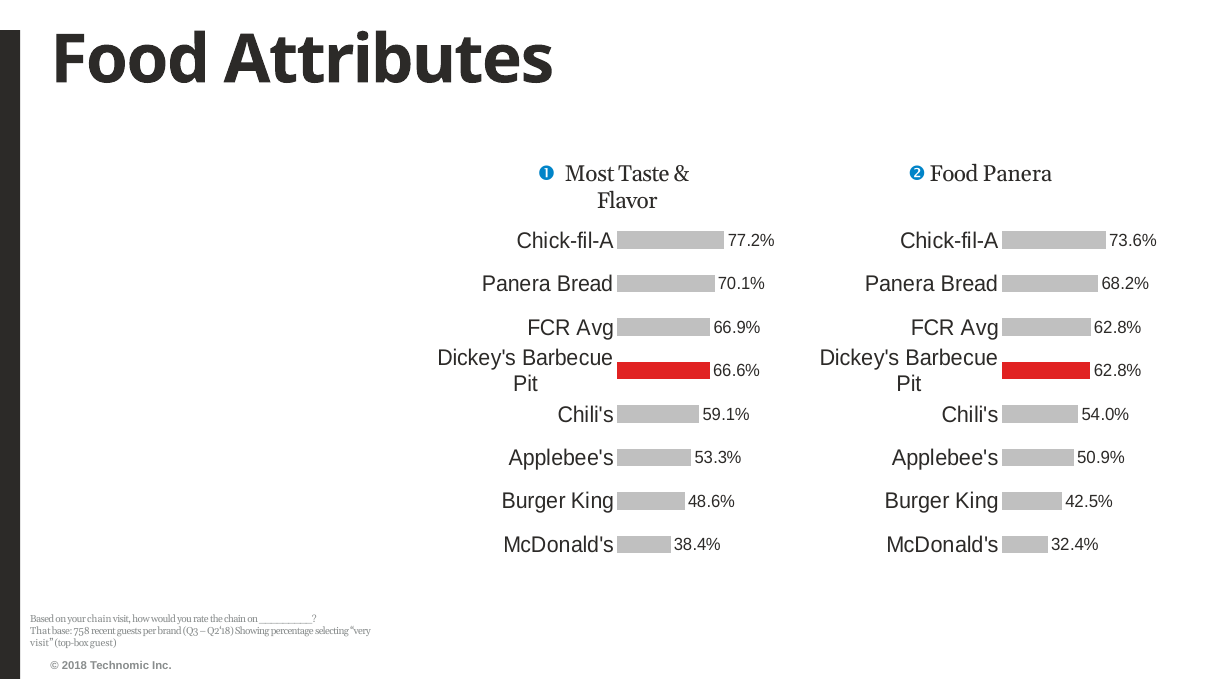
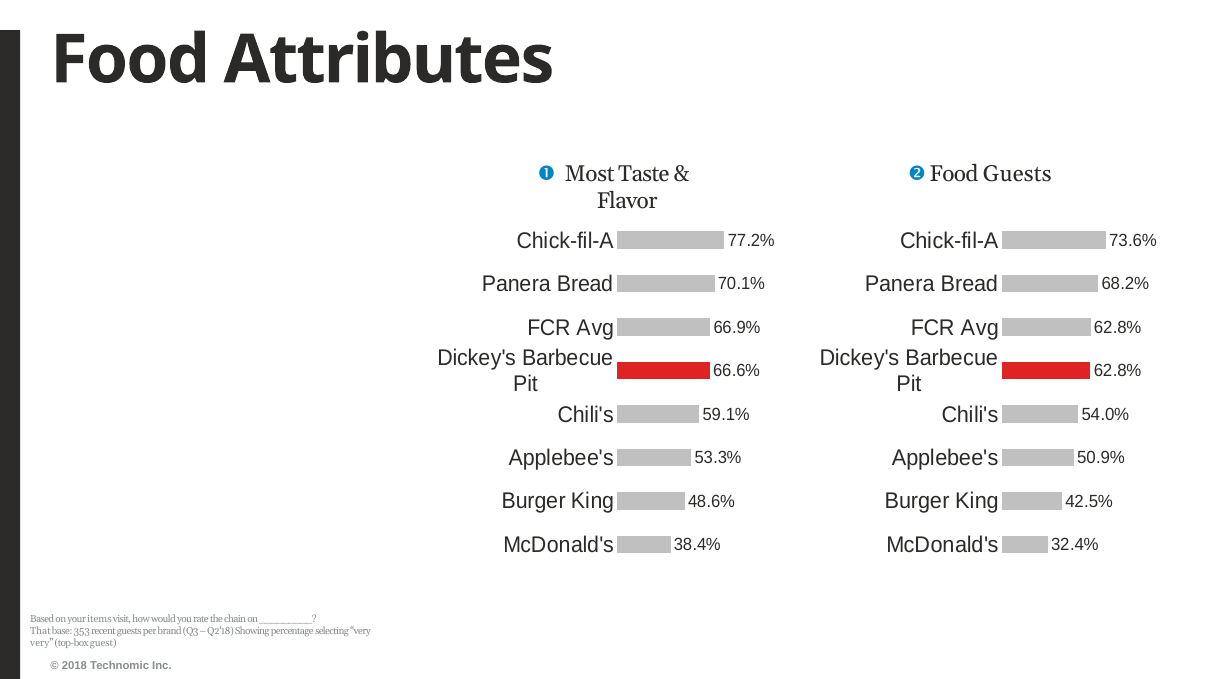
Food Panera: Panera -> Guests (1017, 174)
your chain: chain -> items (99, 619)
758: 758 -> 353 (82, 631)
visit: visit -> very (42, 643)
